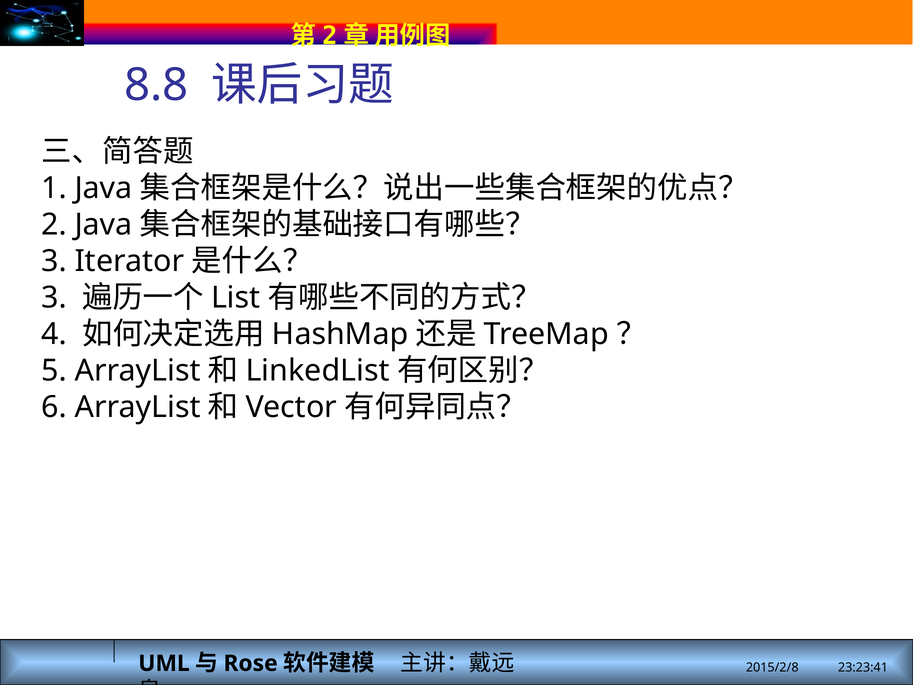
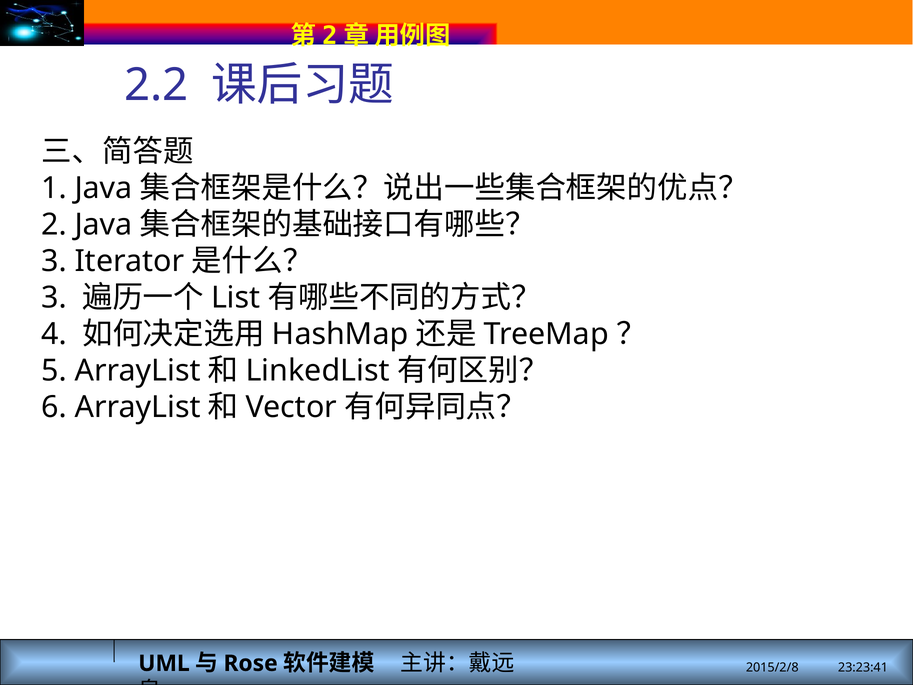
8.8: 8.8 -> 2.2 (156, 85)
